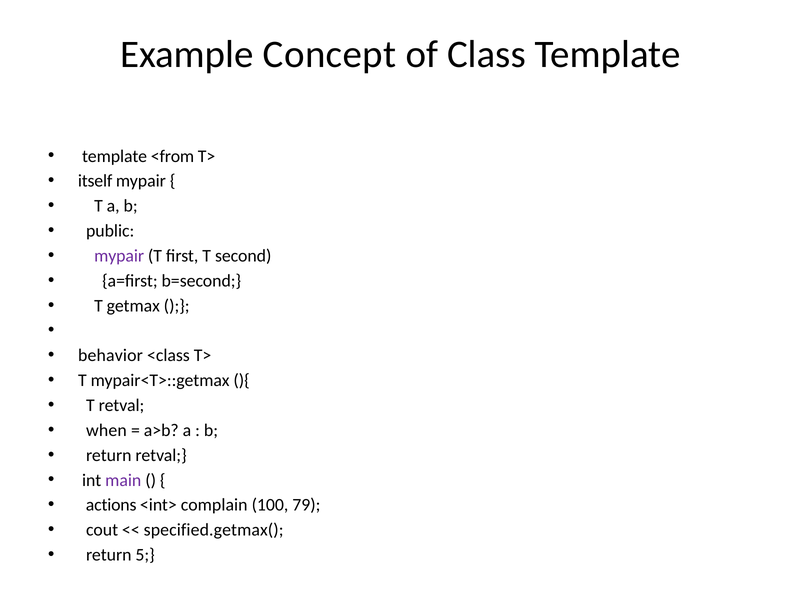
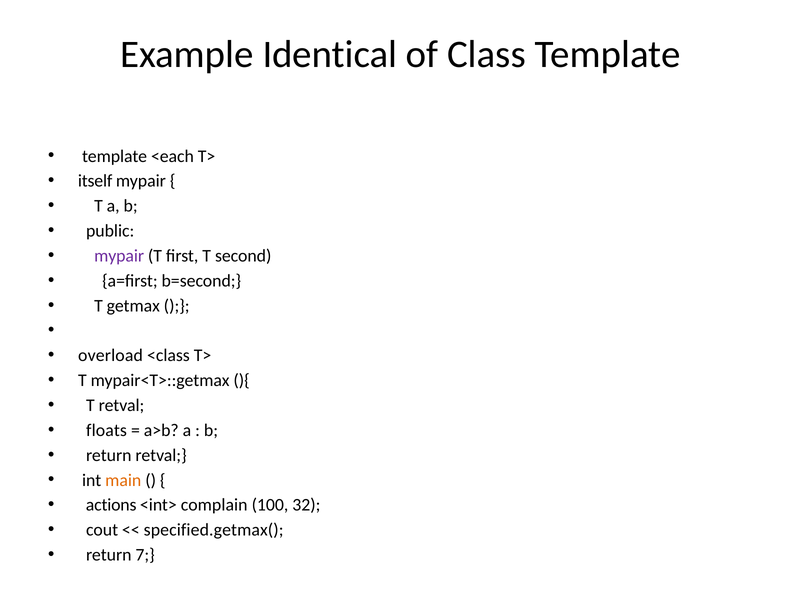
Concept: Concept -> Identical (330, 54)
<from: <from -> <each (172, 156)
behavior: behavior -> overload (111, 355)
when: when -> floats (107, 430)
main colour: purple -> orange (123, 480)
79: 79 -> 32 (306, 505)
5: 5 -> 7 (145, 555)
